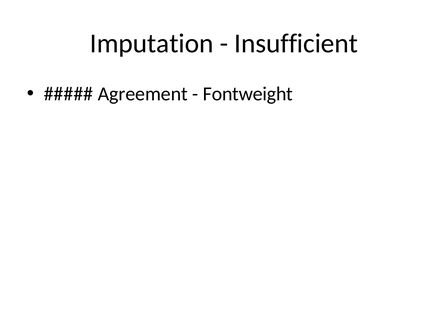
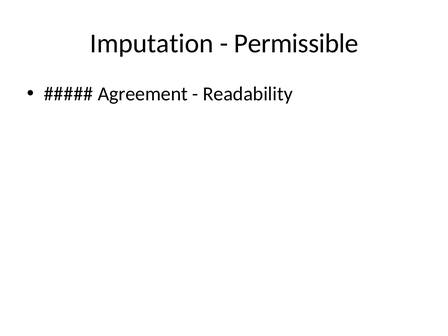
Insufficient: Insufficient -> Permissible (296, 43)
Fontweight: Fontweight -> Readability (248, 94)
